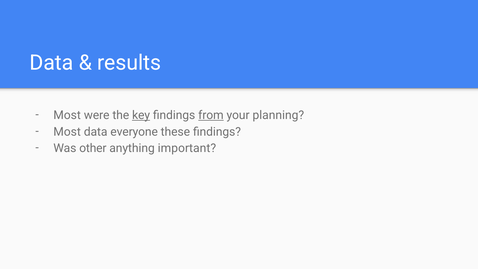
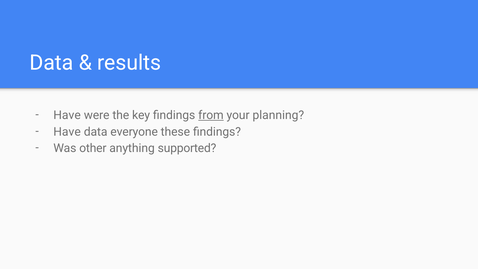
Most: Most -> Have (67, 115)
key underline: present -> none (141, 115)
Most: Most -> Have (67, 132)
important: important -> supported (187, 148)
